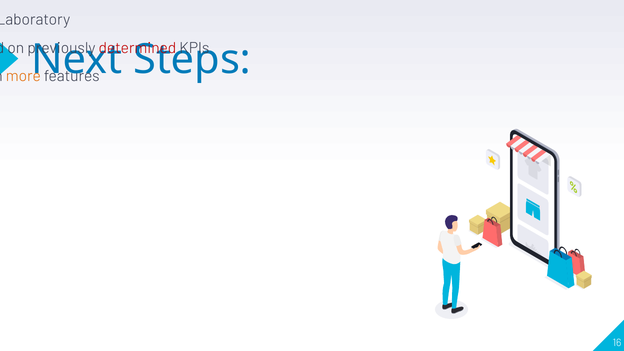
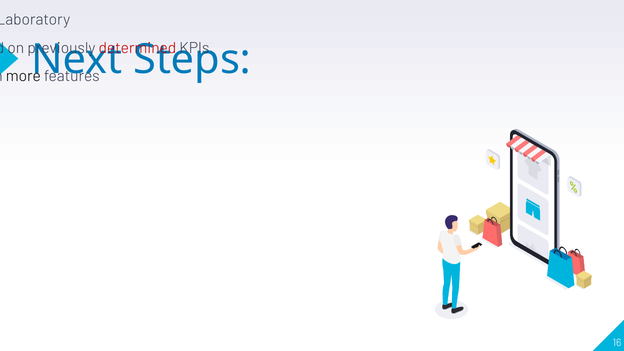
more colour: orange -> black (23, 76)
